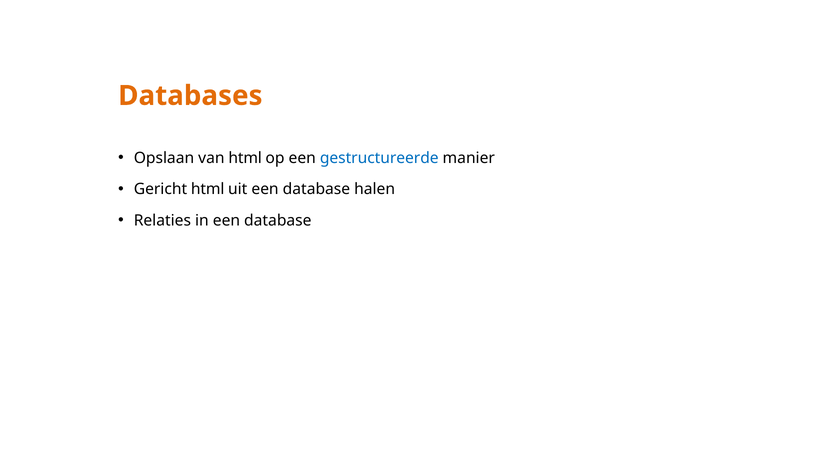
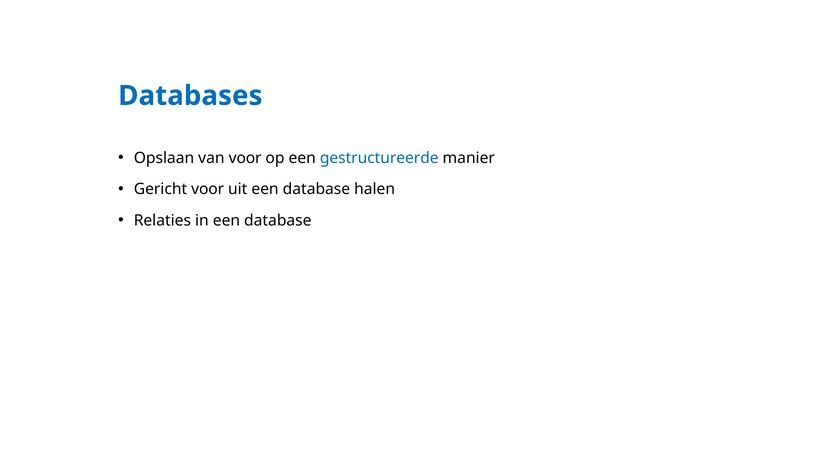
Databases colour: orange -> blue (190, 96)
van html: html -> voor (245, 158)
Gericht html: html -> voor (208, 189)
